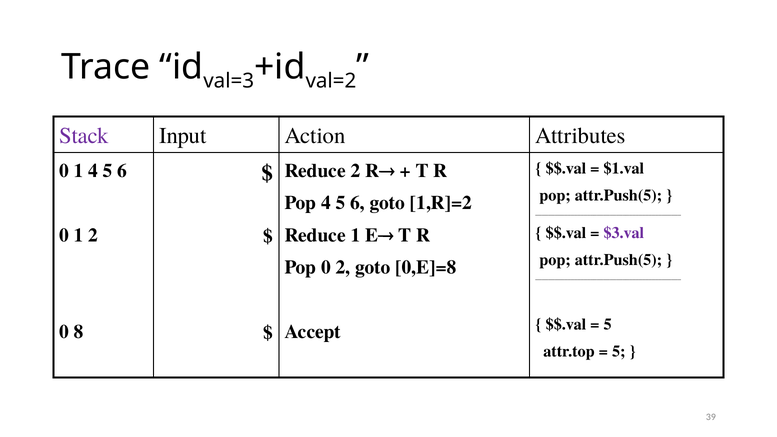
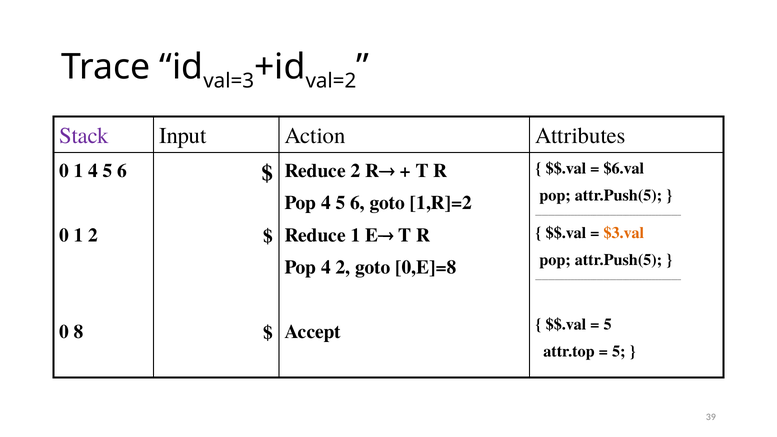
$1.val: $1.val -> $6.val (624, 168)
$3.val colour: purple -> orange (624, 233)
0: 0 -> 4 (326, 268)
